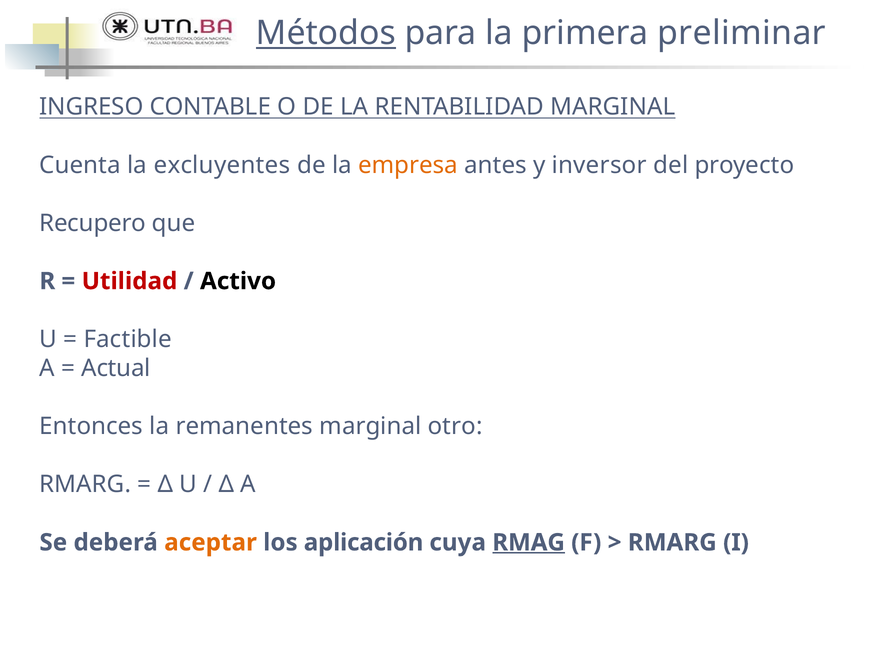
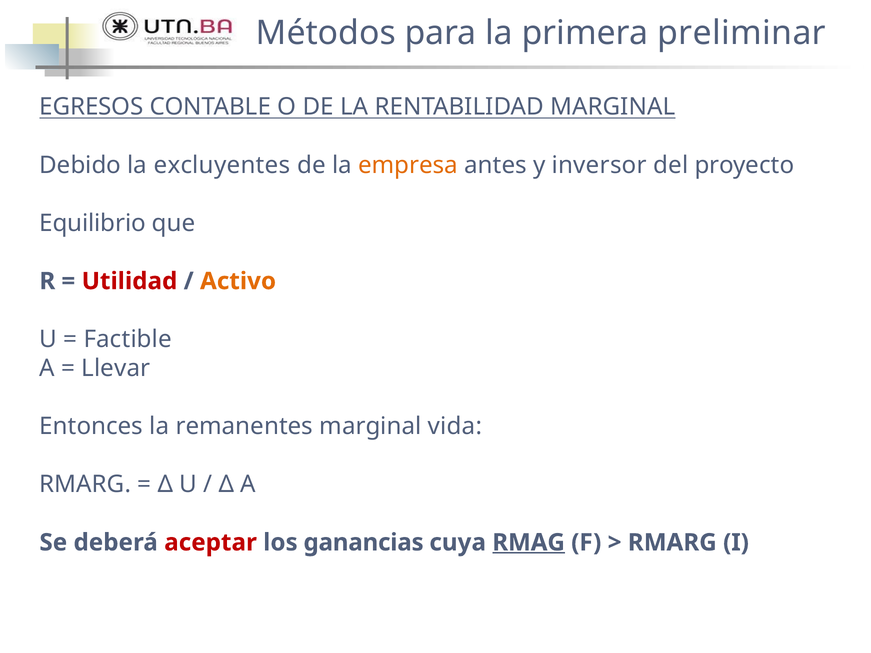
Métodos underline: present -> none (326, 33)
INGRESO: INGRESO -> EGRESOS (91, 107)
Cuenta: Cuenta -> Debido (80, 165)
Recupero: Recupero -> Equilibrio (93, 223)
Activo colour: black -> orange (238, 281)
Actual: Actual -> Llevar (116, 368)
otro: otro -> vida (455, 427)
aceptar colour: orange -> red (211, 543)
aplicación: aplicación -> ganancias (364, 543)
